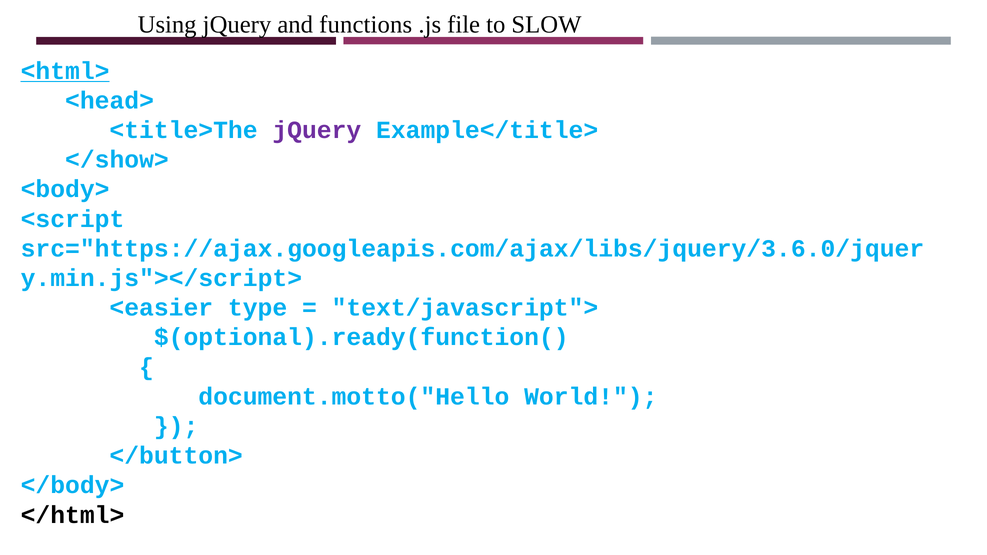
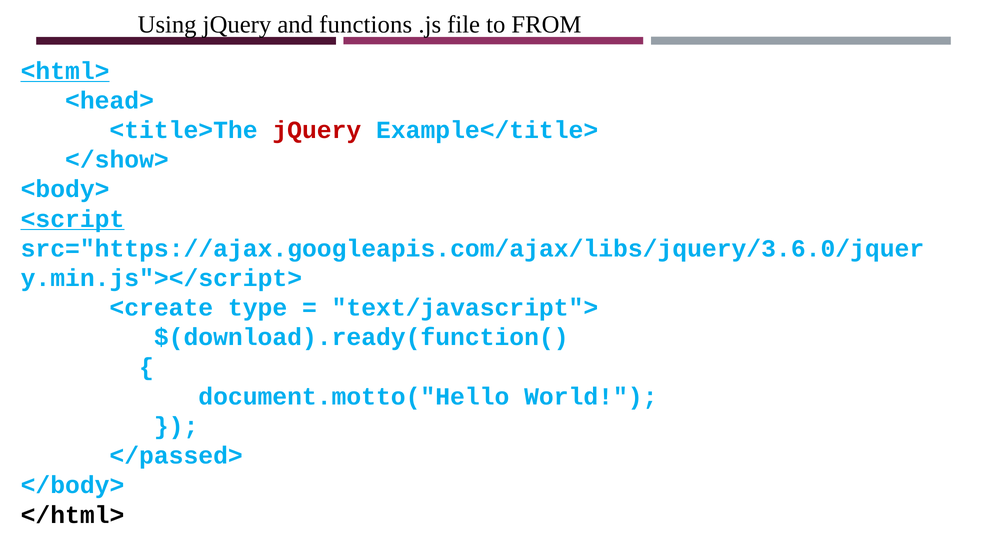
SLOW: SLOW -> FROM (546, 25)
jQuery colour: purple -> red (317, 130)
<script underline: none -> present (72, 219)
<easier: <easier -> <create (161, 308)
$(optional).ready(function(: $(optional).ready(function( -> $(download).ready(function( (361, 337)
</button>: </button> -> </passed> (176, 456)
